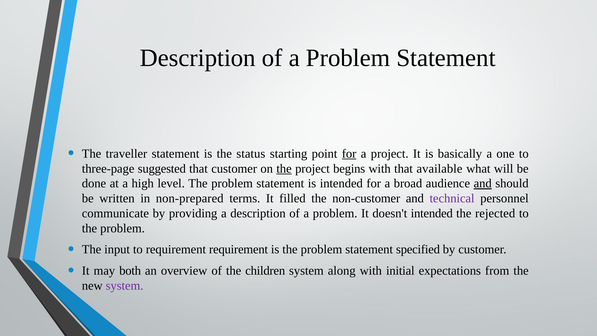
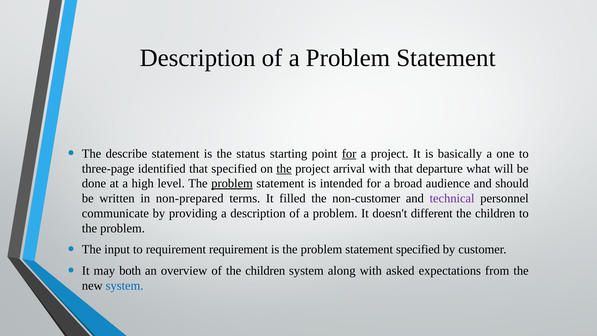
traveller: traveller -> describe (126, 154)
suggested: suggested -> identified (162, 168)
that customer: customer -> specified (234, 168)
begins: begins -> arrival (349, 168)
available: available -> departure (440, 168)
problem underline: none -> present (232, 183)
and underline: present -> none (483, 183)
doesn't intended: intended -> different (432, 213)
rejected: rejected -> children (495, 213)
initial: initial -> asked (400, 270)
system colour: purple -> blue (125, 285)
